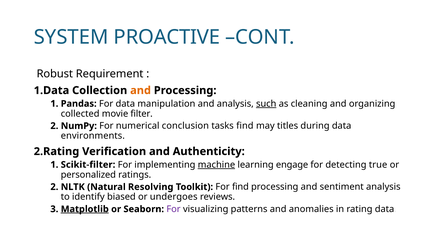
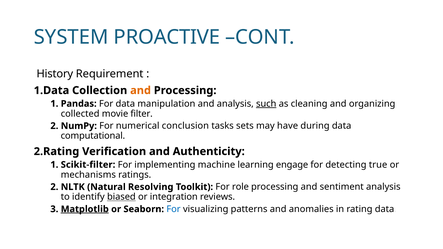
Robust: Robust -> History (55, 74)
tasks find: find -> sets (245, 126)
titles: titles -> have (288, 126)
environments: environments -> computational (93, 136)
machine underline: present -> none (216, 165)
personalized: personalized -> mechanisms (88, 175)
For find: find -> role (240, 187)
biased underline: none -> present (121, 197)
undergoes: undergoes -> integration (174, 197)
For colour: purple -> blue (174, 209)
